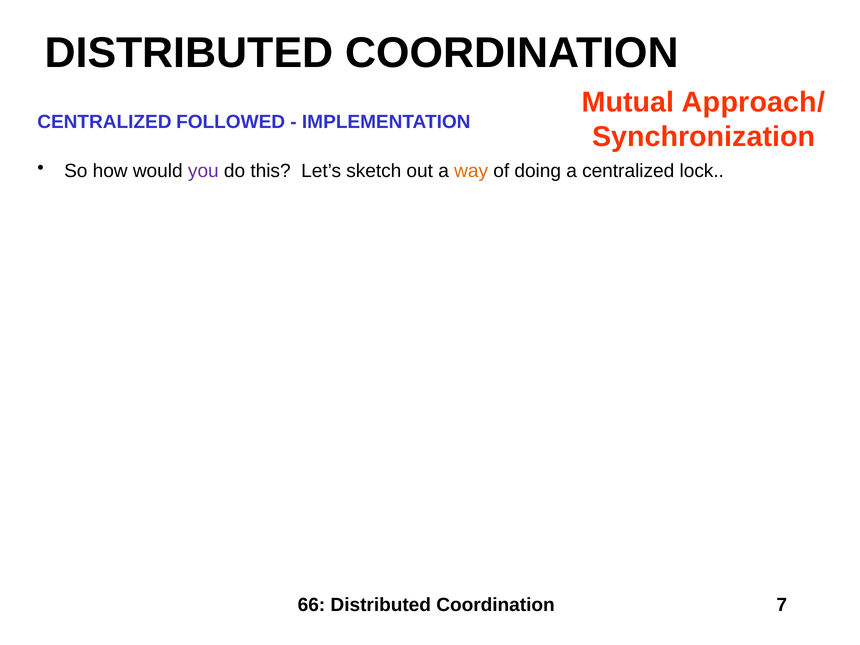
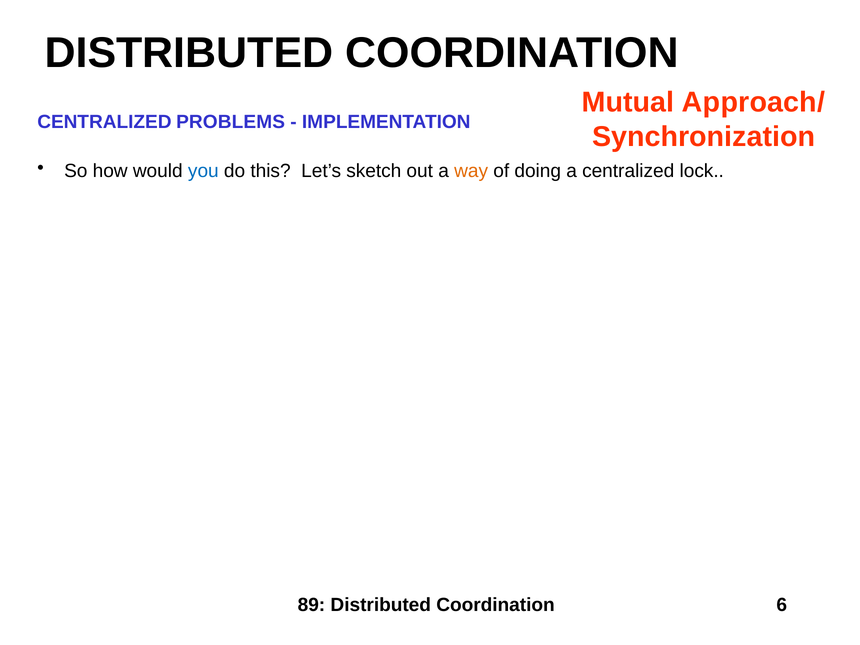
FOLLOWED: FOLLOWED -> PROBLEMS (231, 122)
you colour: purple -> blue (203, 171)
66: 66 -> 89 (311, 605)
7: 7 -> 6 (782, 605)
